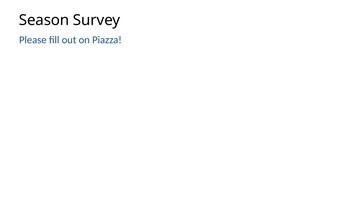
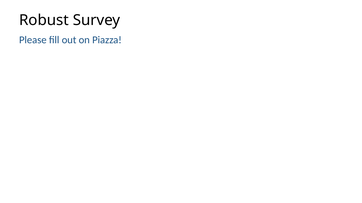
Season: Season -> Robust (44, 20)
